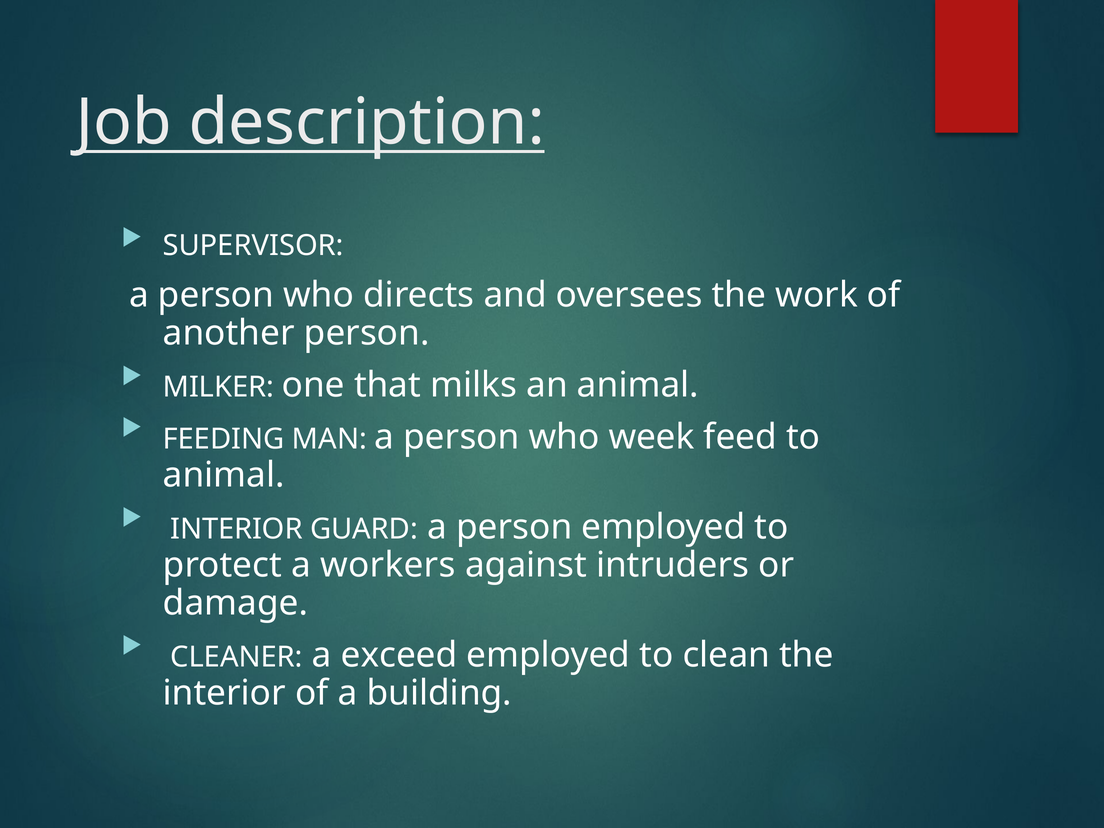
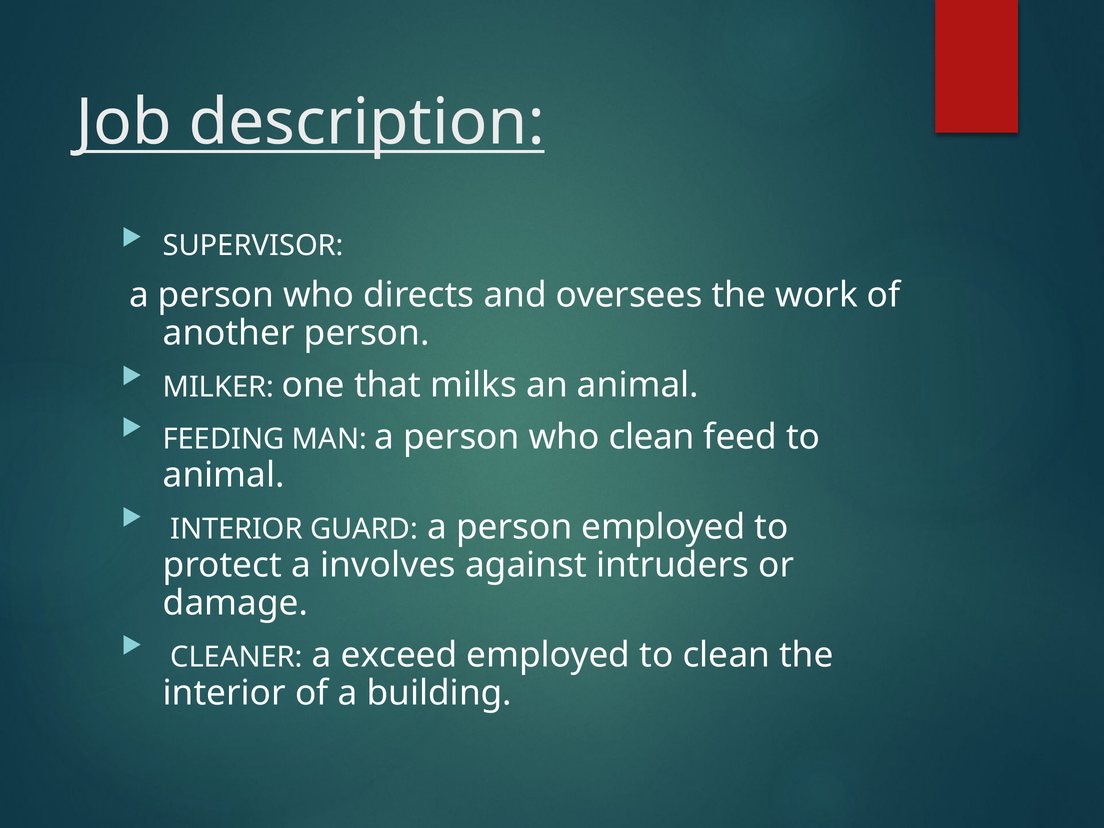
who week: week -> clean (652, 437)
workers: workers -> involves (388, 565)
